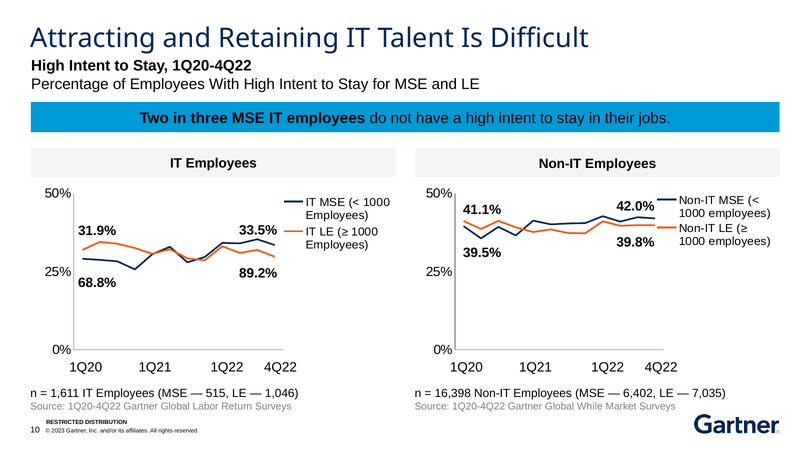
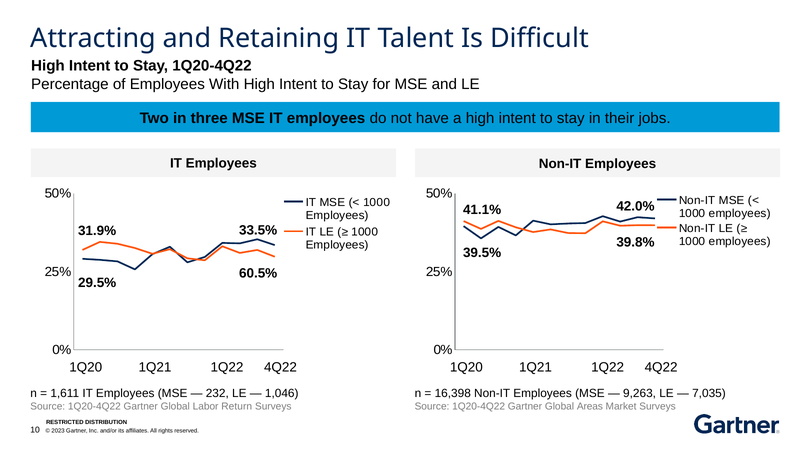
89.2%: 89.2% -> 60.5% (258, 274)
68.8%: 68.8% -> 29.5% (97, 283)
515: 515 -> 232 (217, 394)
6,402: 6,402 -> 9,263 (640, 394)
While: While -> Areas (590, 407)
